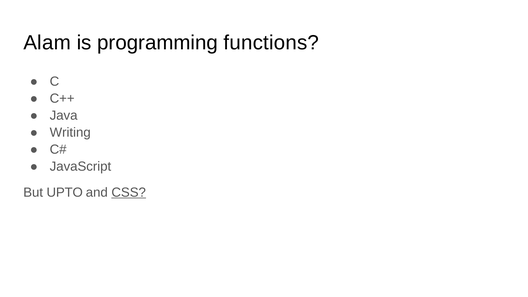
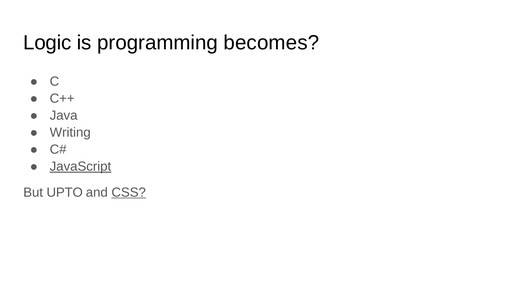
Alam: Alam -> Logic (47, 43)
functions: functions -> becomes (271, 43)
JavaScript underline: none -> present (80, 167)
